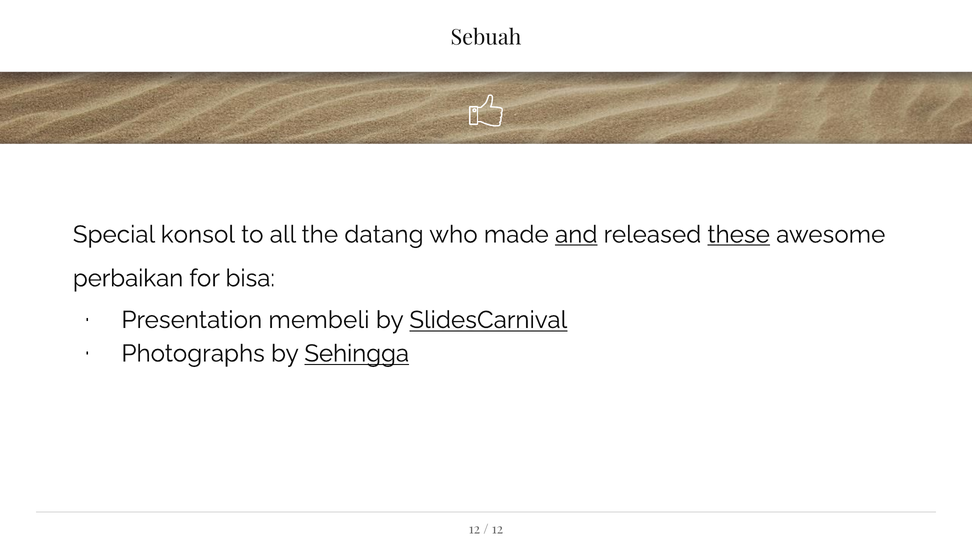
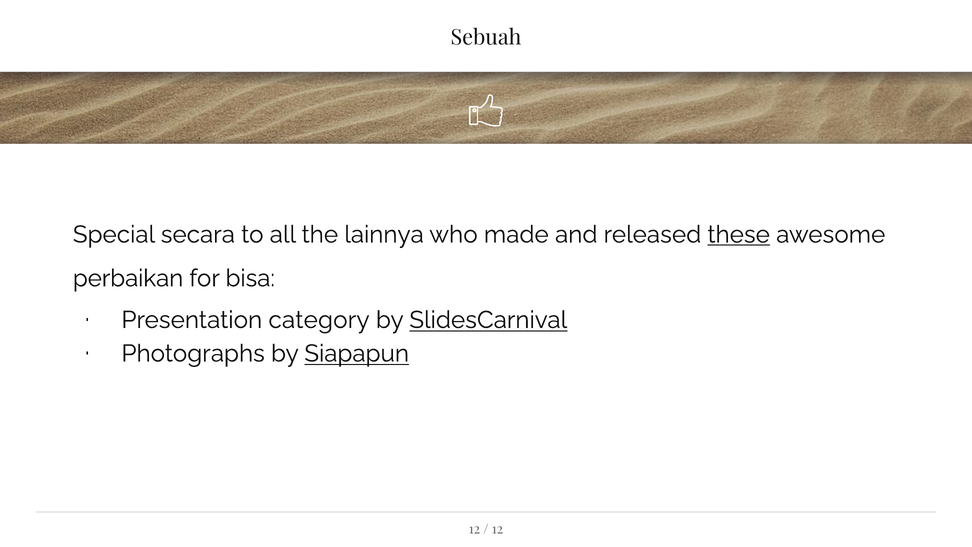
konsol: konsol -> secara (198, 234)
datang: datang -> lainnya (384, 234)
and underline: present -> none (576, 234)
membeli: membeli -> category (319, 320)
Sehingga: Sehingga -> Siapapun (357, 353)
